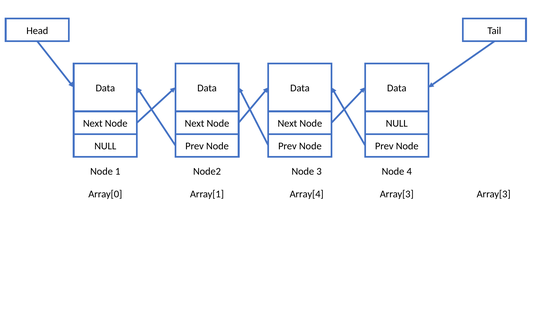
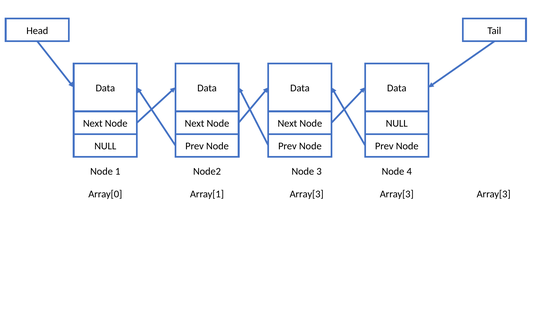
Array[1 Array[4: Array[4 -> Array[3 (307, 194)
